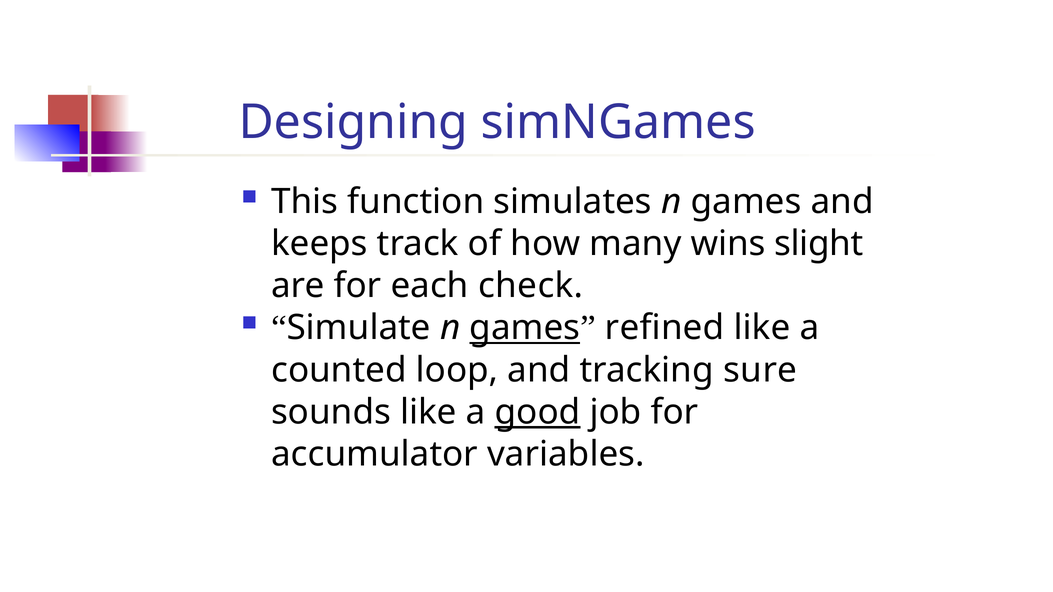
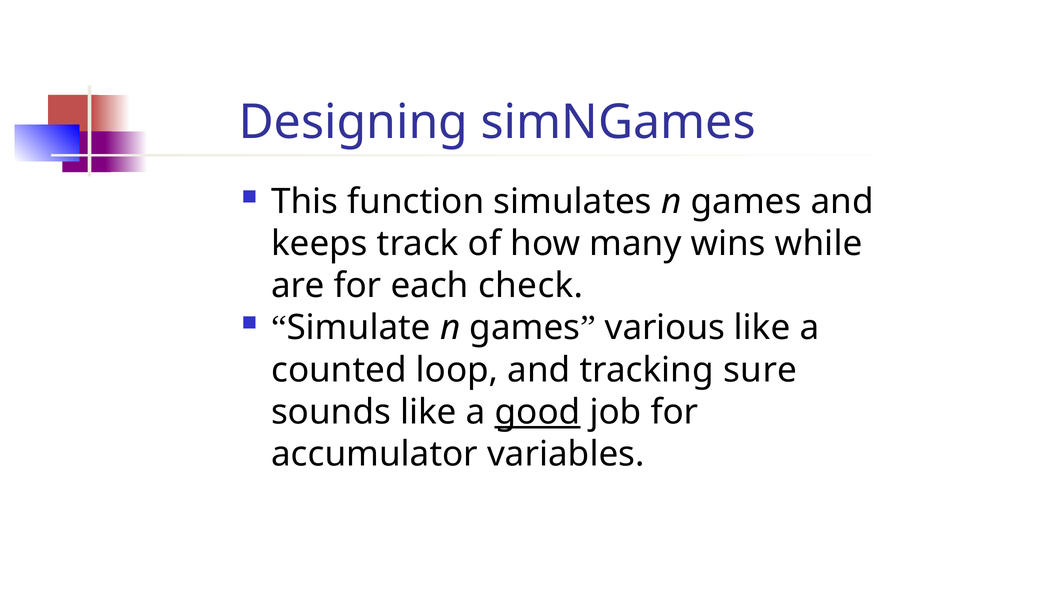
slight: slight -> while (819, 244)
games underline: present -> none (525, 328)
refined: refined -> various (665, 328)
